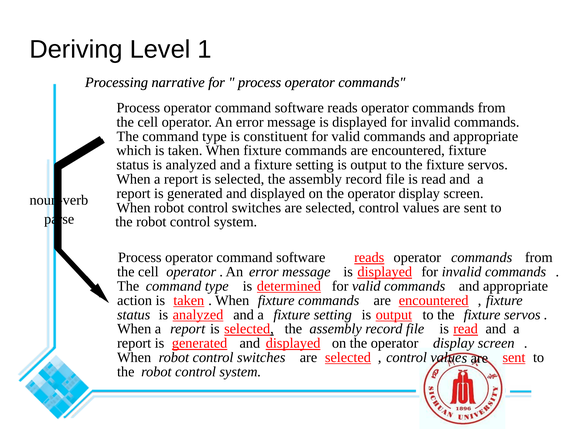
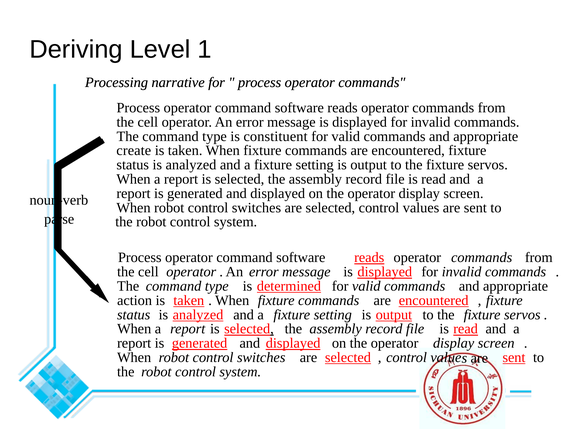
which: which -> create (134, 151)
